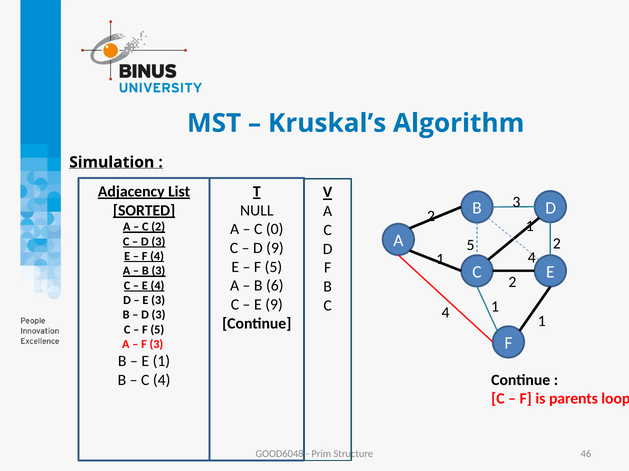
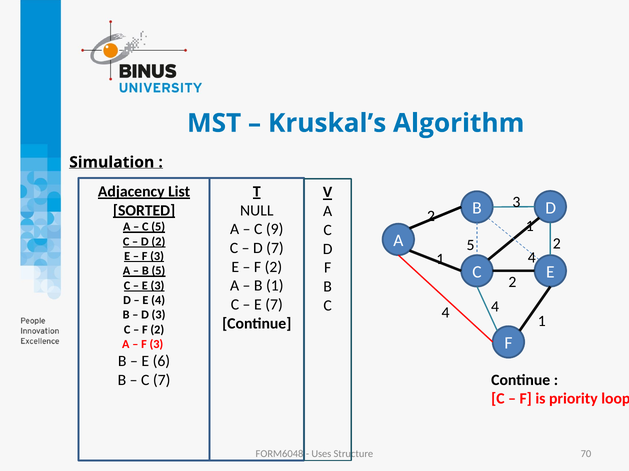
C 2: 2 -> 5 (158, 227)
0: 0 -> 9 (275, 230)
3: 3 -> 2 (158, 242)
D 9: 9 -> 7 (275, 248)
4: 4 -> 3 (157, 257)
5: 5 -> 2 (273, 267)
B 3: 3 -> 5 (158, 271)
B 6: 6 -> 1 (275, 286)
E 4: 4 -> 3 (158, 286)
E 3: 3 -> 4 (158, 301)
E 9: 9 -> 7 (274, 305)
4 1: 1 -> 4 (495, 307)
5: 5 -> 2 (157, 330)
E 1: 1 -> 6 (161, 362)
C 4: 4 -> 7 (162, 381)
parents: parents -> priority (573, 399)
GOOD6048: GOOD6048 -> FORM6048 (279, 455)
Prim: Prim -> Uses (321, 455)
46: 46 -> 70 (586, 455)
